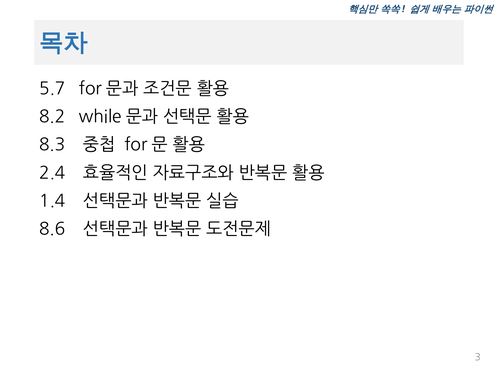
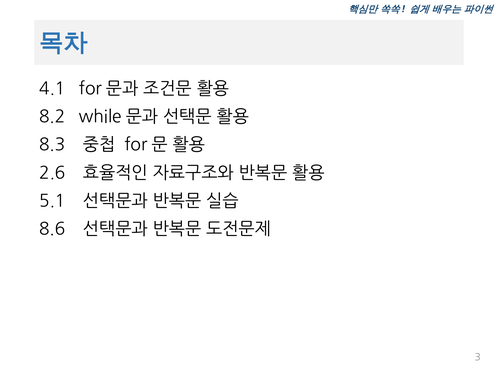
5.7: 5.7 -> 4.1 (52, 89)
2.4: 2.4 -> 2.6 (52, 173)
1.4: 1.4 -> 5.1 (52, 201)
